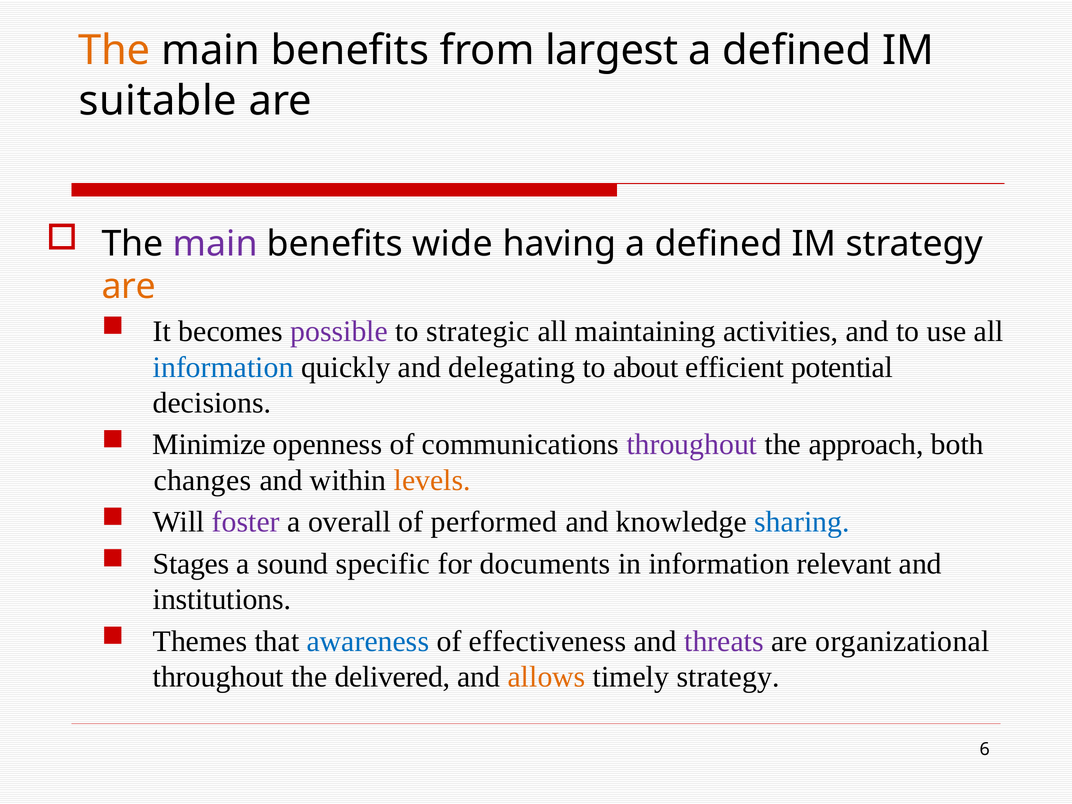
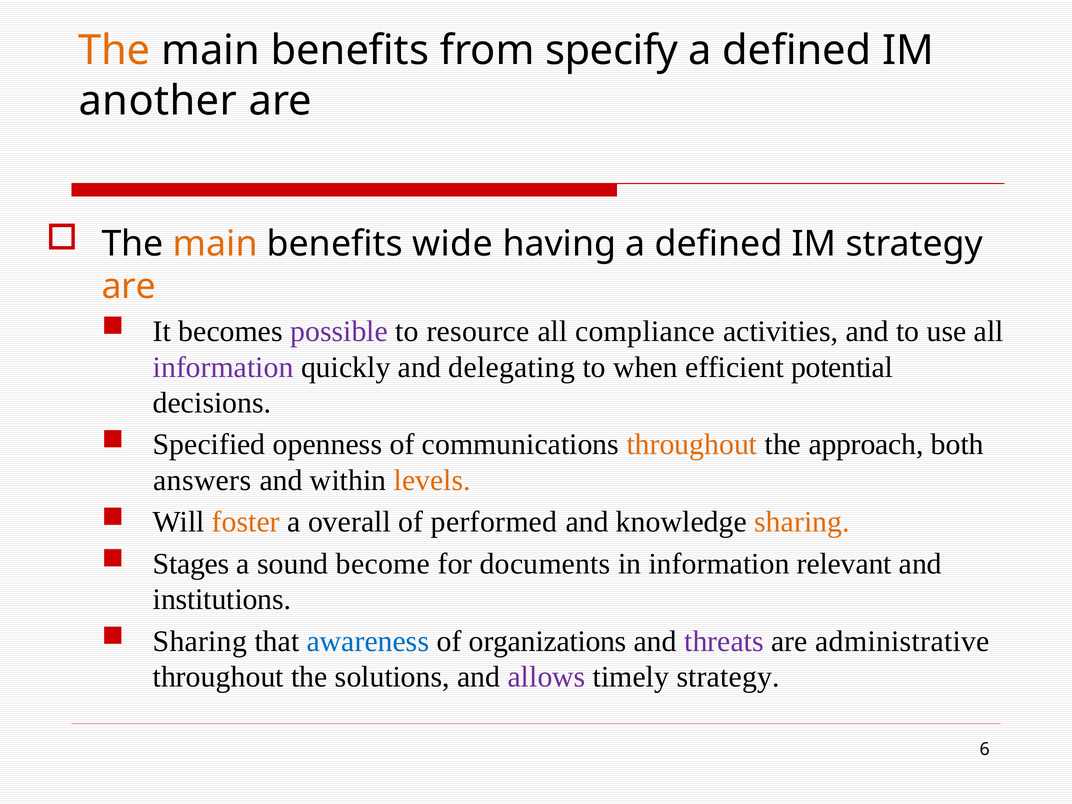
largest: largest -> specify (612, 51)
suitable: suitable -> another (158, 101)
main colour: purple -> orange (215, 244)
strategic: strategic -> resource (478, 331)
maintaining: maintaining -> compliance (645, 331)
information colour: blue -> purple (223, 367)
about: about -> when (646, 367)
Minimize: Minimize -> Specified (209, 445)
throughout colour: purple -> orange (692, 445)
changes: changes -> answers (202, 480)
foster colour: purple -> orange (246, 522)
sharing colour: blue -> orange (802, 522)
specific: specific -> become (383, 564)
Themes: Themes -> Sharing (200, 641)
effectiveness: effectiveness -> organizations (548, 641)
organizational: organizational -> administrative (902, 641)
delivered: delivered -> solutions (392, 677)
allows colour: orange -> purple (547, 677)
